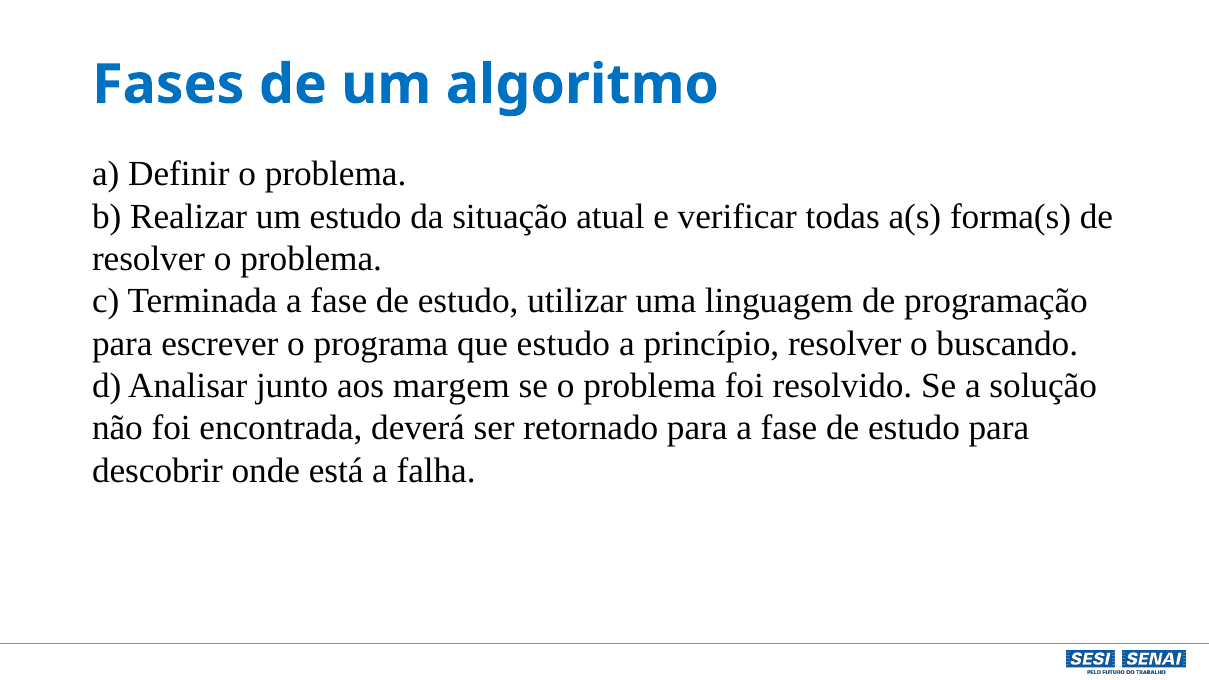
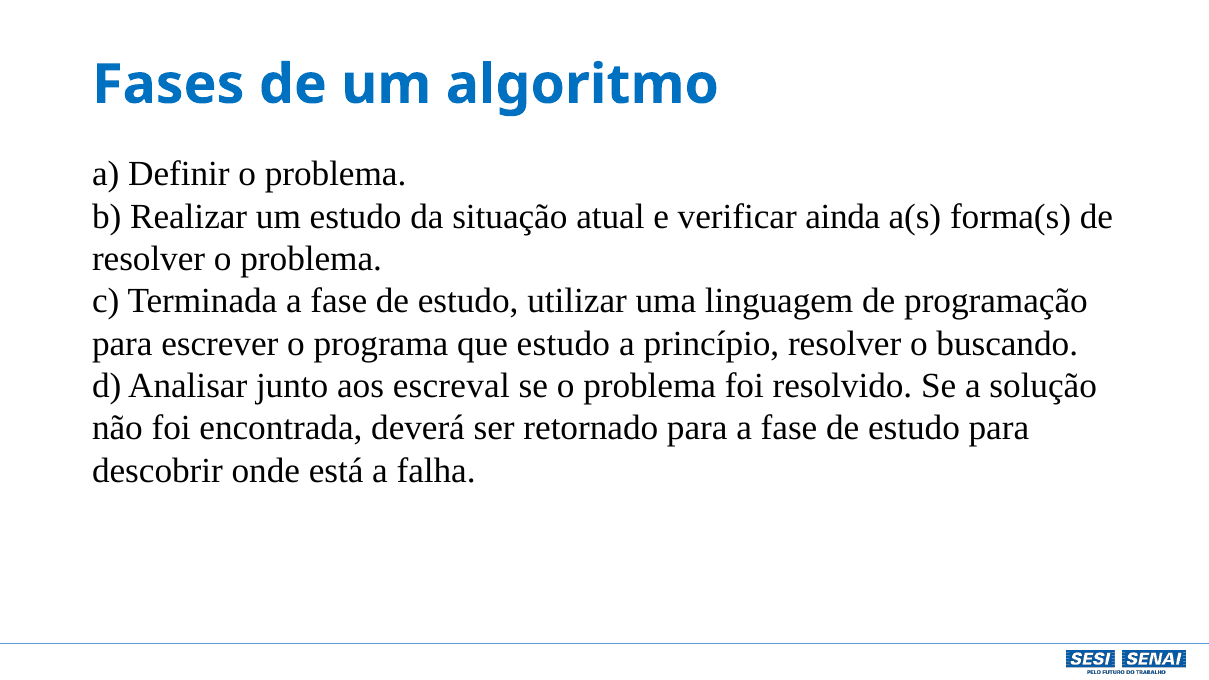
todas: todas -> ainda (843, 217)
margem: margem -> escreval (451, 386)
